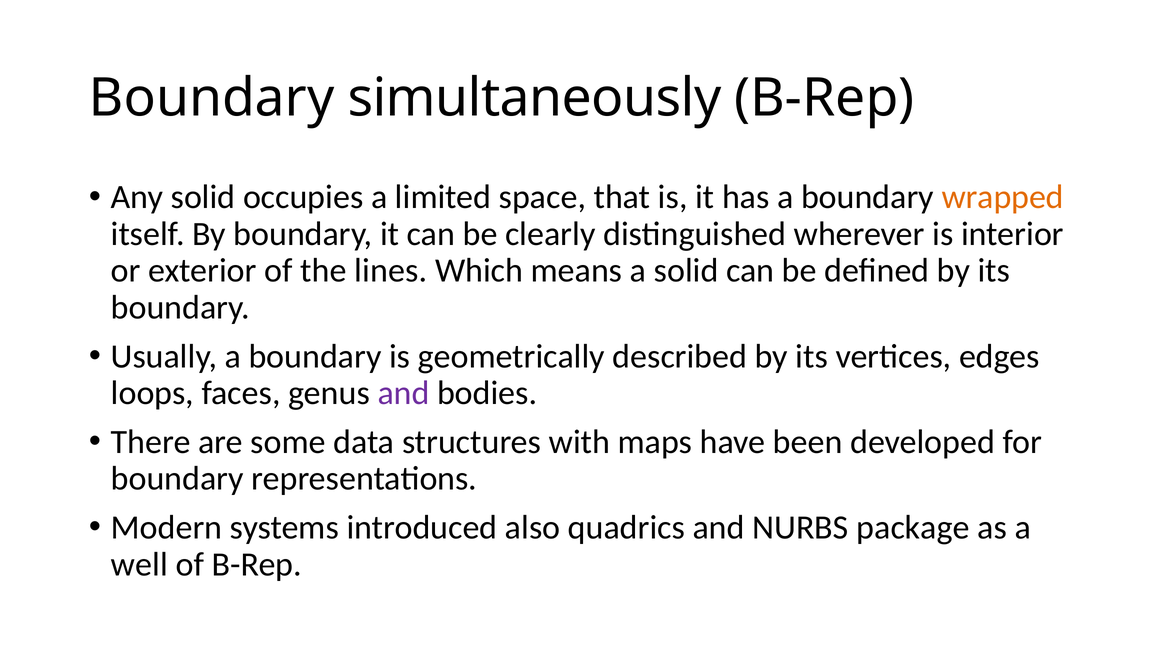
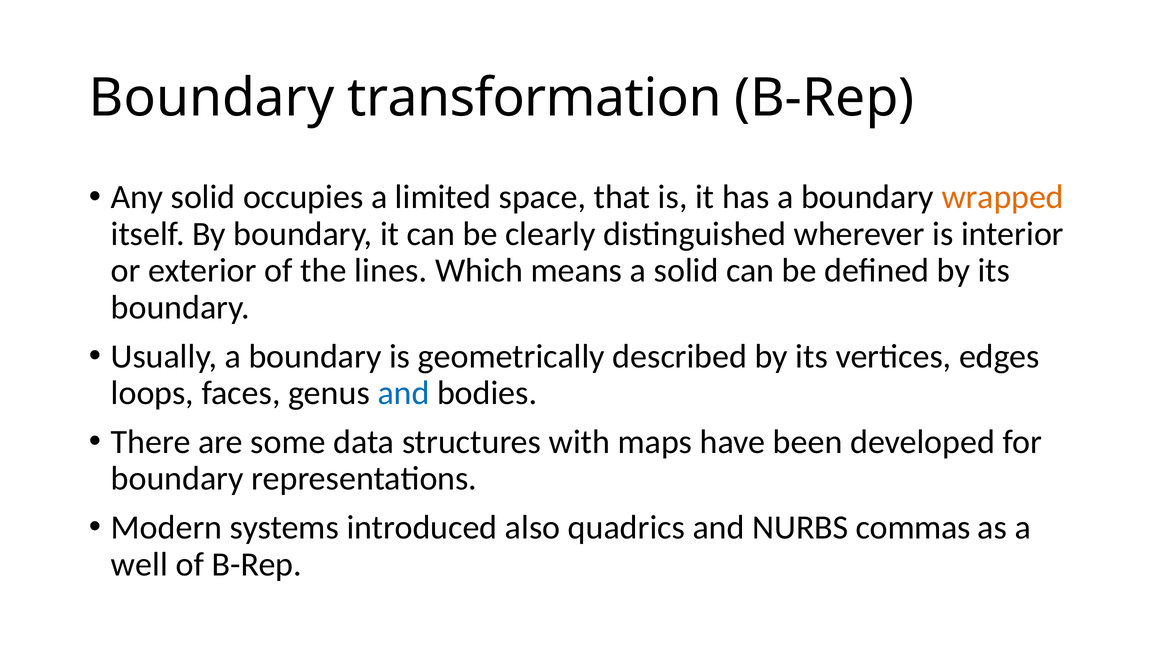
simultaneously: simultaneously -> transformation (534, 98)
and colour: purple -> blue (404, 393)
package: package -> commas (913, 528)
